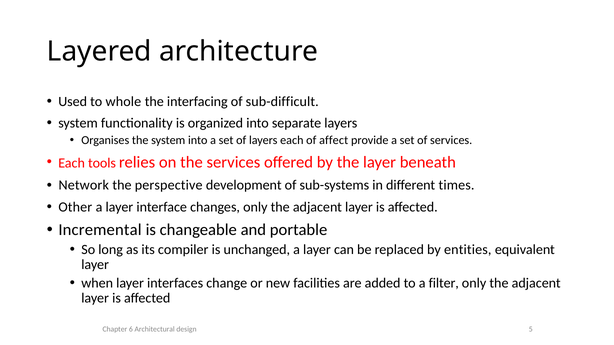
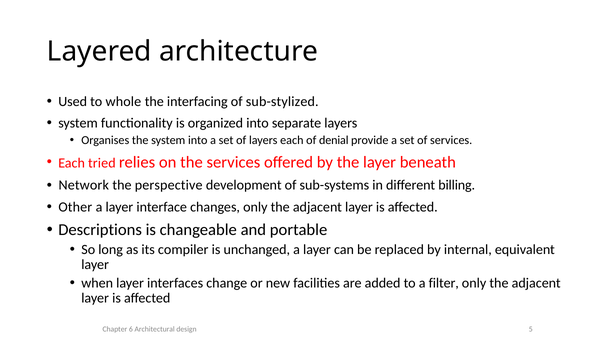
sub-difficult: sub-difficult -> sub-stylized (282, 102)
affect: affect -> denial (334, 141)
tools: tools -> tried (102, 163)
times: times -> billing (457, 186)
Incremental: Incremental -> Descriptions (100, 230)
entities: entities -> internal (468, 250)
